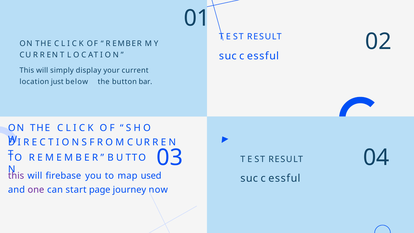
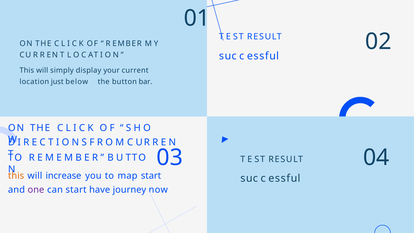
this colour: purple -> orange (16, 176)
firebase: firebase -> increase (63, 176)
map used: used -> start (151, 176)
page: page -> have (100, 190)
